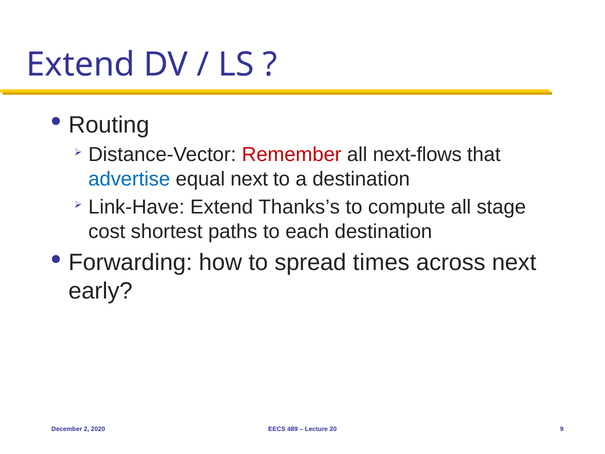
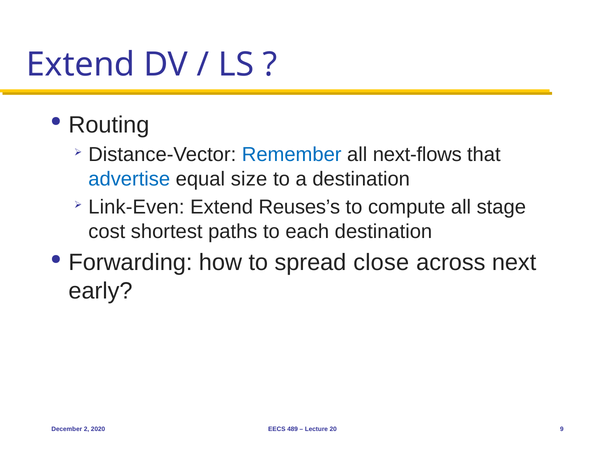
Remember colour: red -> blue (292, 155)
equal next: next -> size (249, 179)
Link-Have: Link-Have -> Link-Even (136, 207)
Thanks’s: Thanks’s -> Reuses’s (299, 207)
times: times -> close (381, 263)
